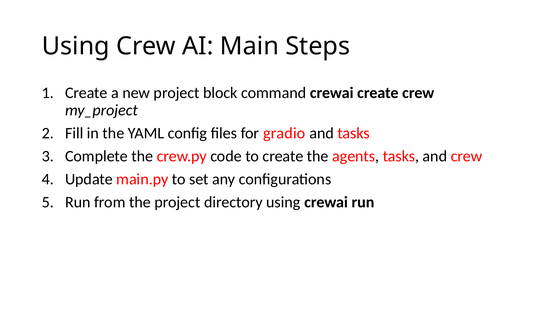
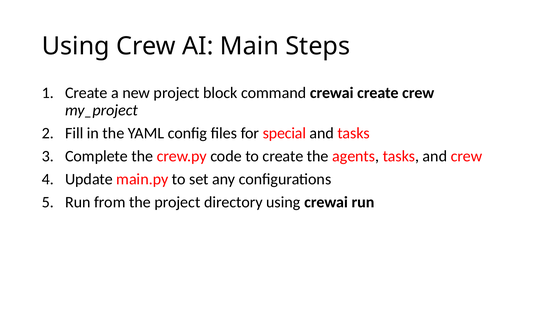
gradio: gradio -> special (284, 133)
